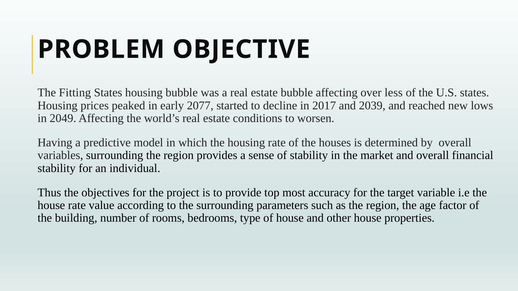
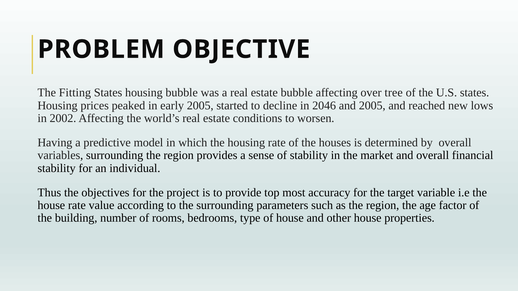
less: less -> tree (394, 93)
early 2077: 2077 -> 2005 (200, 106)
2017: 2017 -> 2046 (324, 106)
and 2039: 2039 -> 2005 (372, 106)
2049: 2049 -> 2002 (63, 118)
